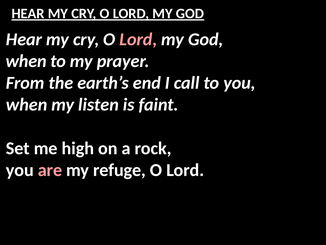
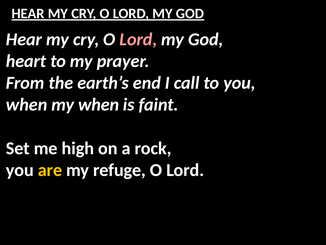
when: when -> heart (26, 61)
my listen: listen -> when (99, 105)
are colour: pink -> yellow (50, 170)
